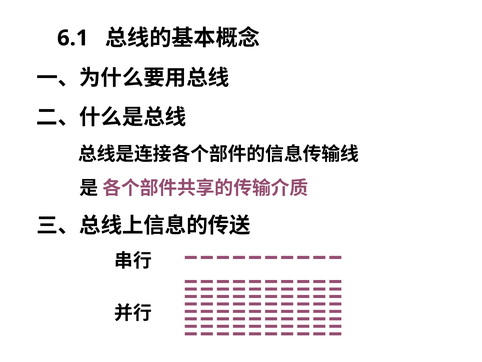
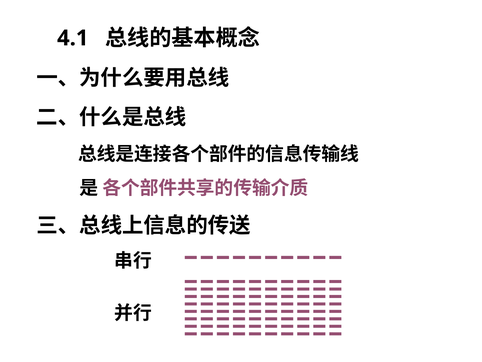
6.1: 6.1 -> 4.1 (73, 38)
